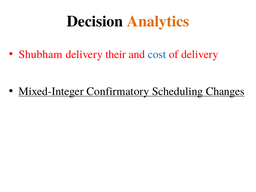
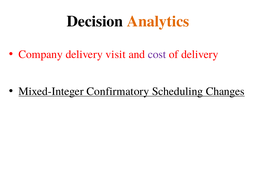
Shubham: Shubham -> Company (41, 54)
their: their -> visit (116, 54)
cost colour: blue -> purple (157, 54)
